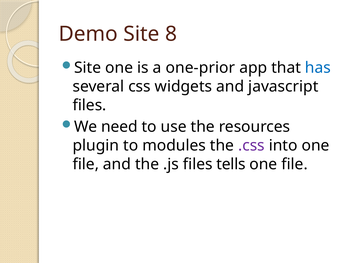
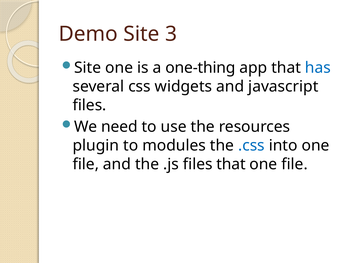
8: 8 -> 3 (171, 34)
one-prior: one-prior -> one-thing (200, 68)
.css colour: purple -> blue (251, 146)
files tells: tells -> that (231, 164)
